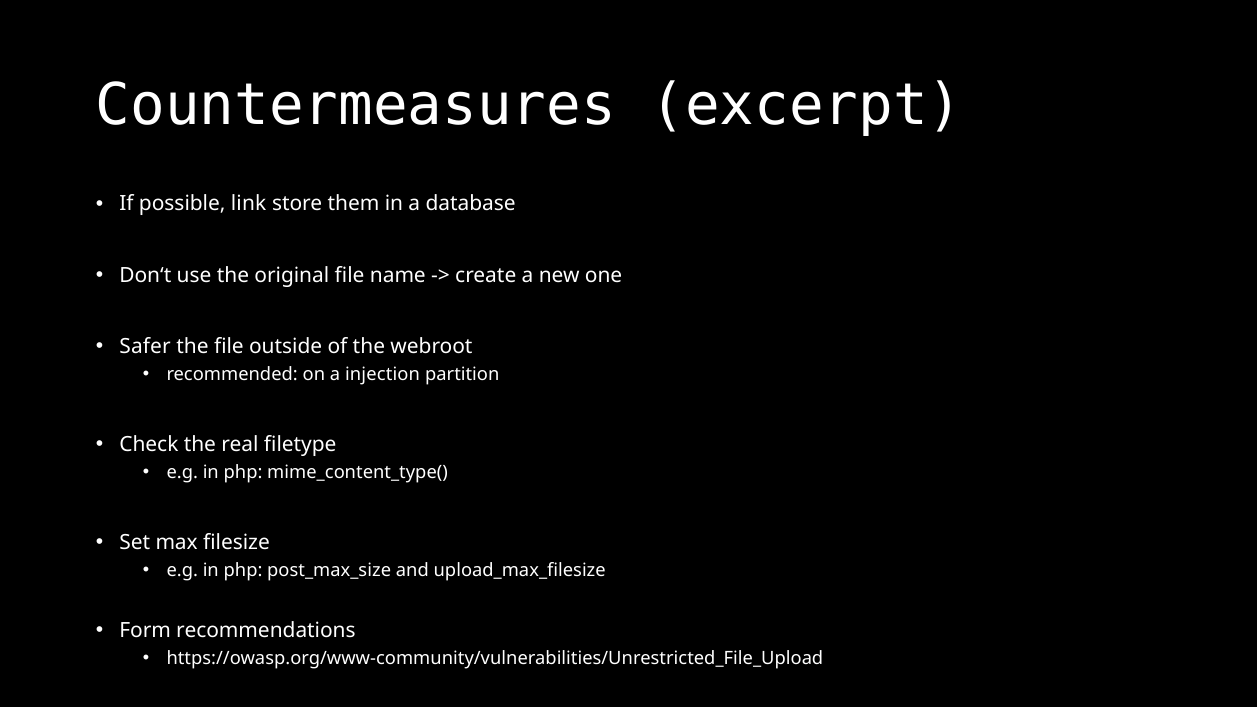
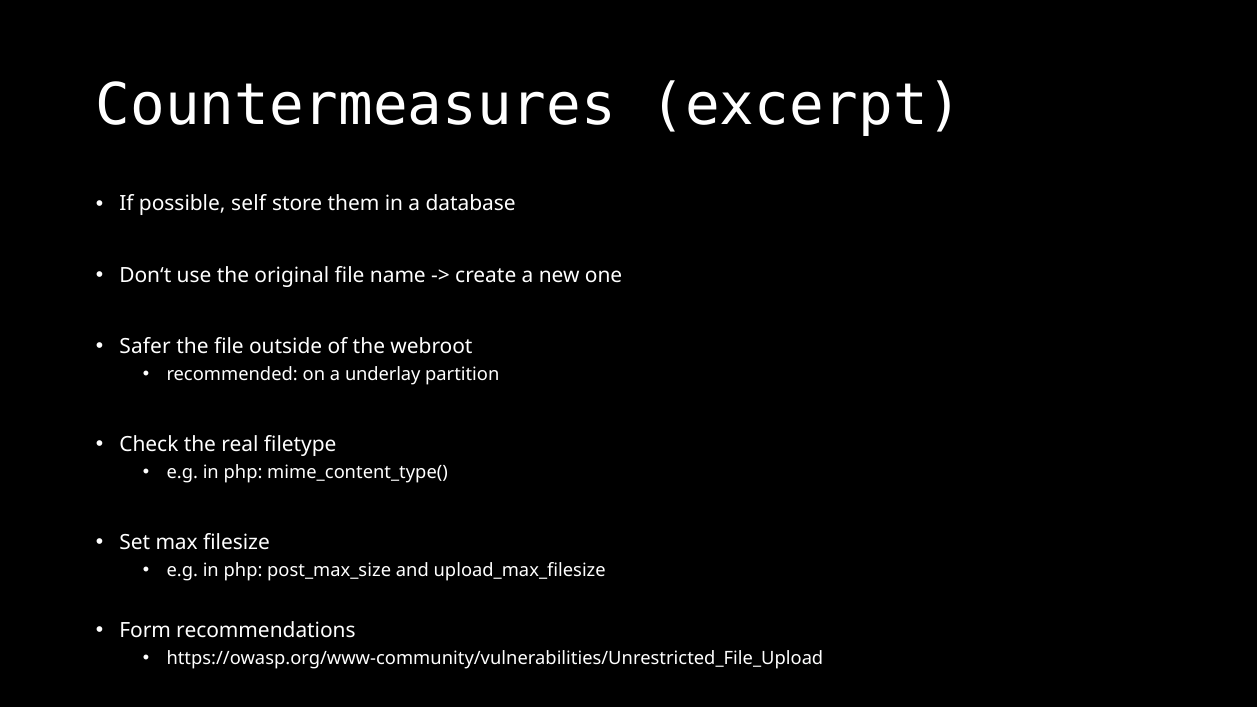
link: link -> self (249, 204)
injection: injection -> underlay (383, 375)
